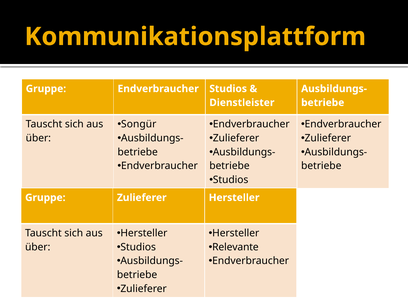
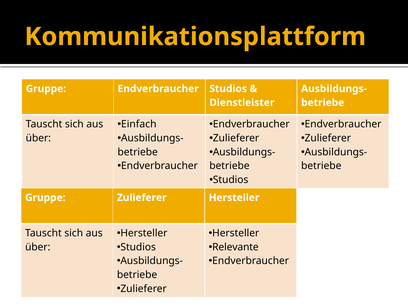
Songür: Songür -> Einfach (139, 124)
